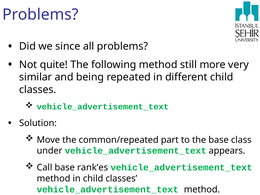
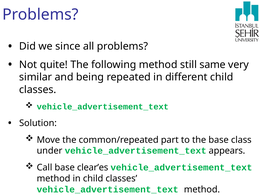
more: more -> same (213, 65)
rank’es: rank’es -> clear’es (93, 168)
